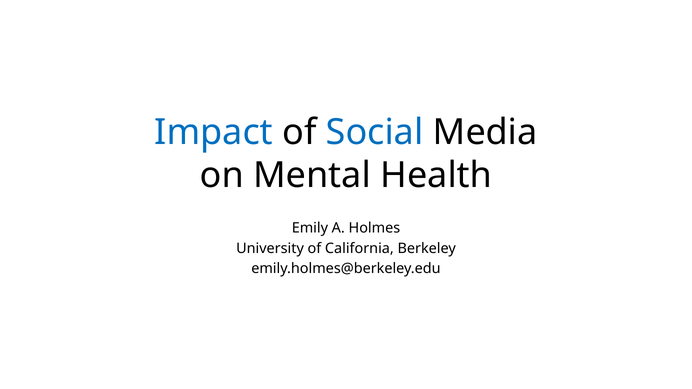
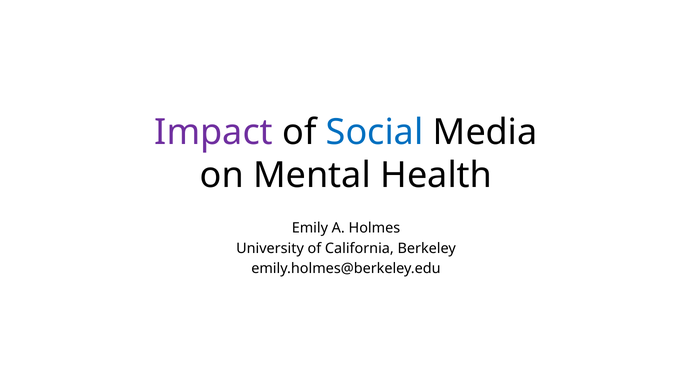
Impact colour: blue -> purple (214, 132)
